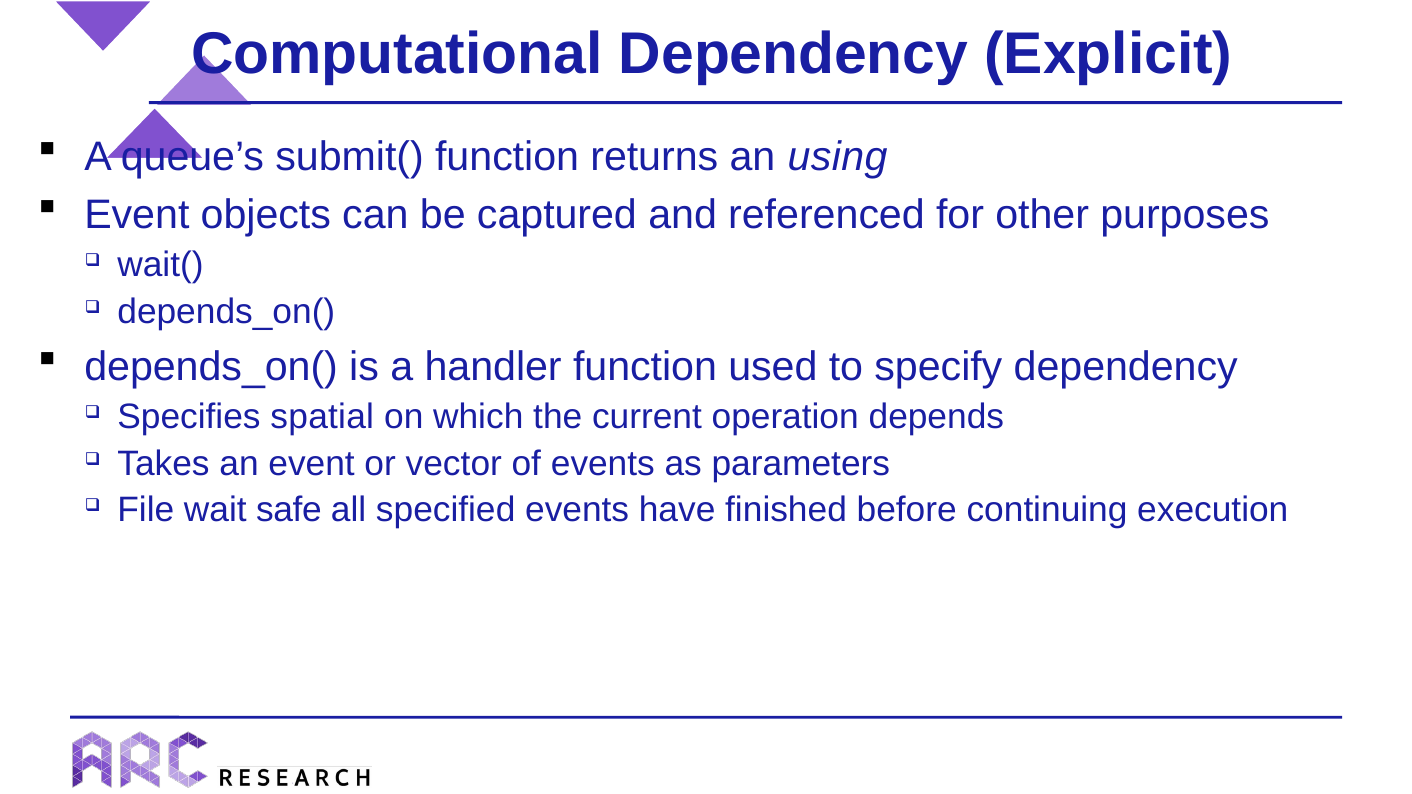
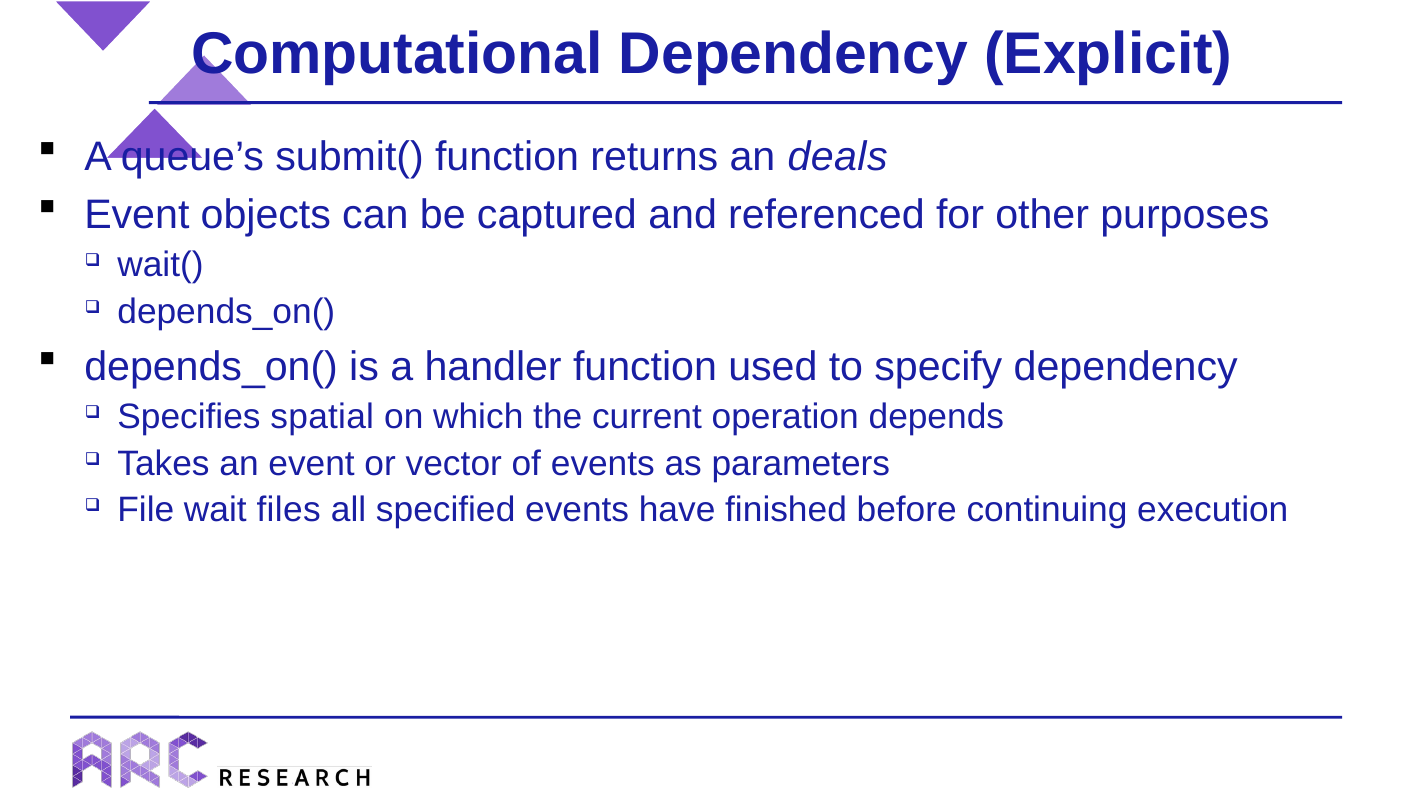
using: using -> deals (838, 157)
safe: safe -> files (289, 510)
